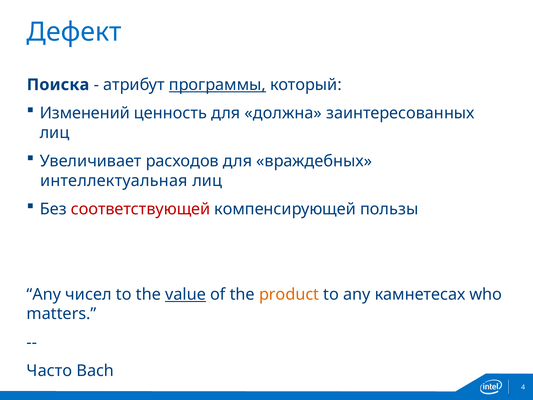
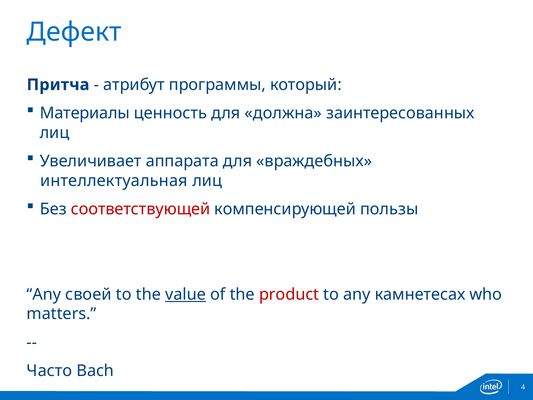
Поиска: Поиска -> Притча (58, 85)
программы underline: present -> none (217, 85)
Изменений: Изменений -> Материалы (85, 113)
расходов: расходов -> аппарата (182, 161)
чисел: чисел -> своей (88, 294)
product colour: orange -> red (289, 294)
